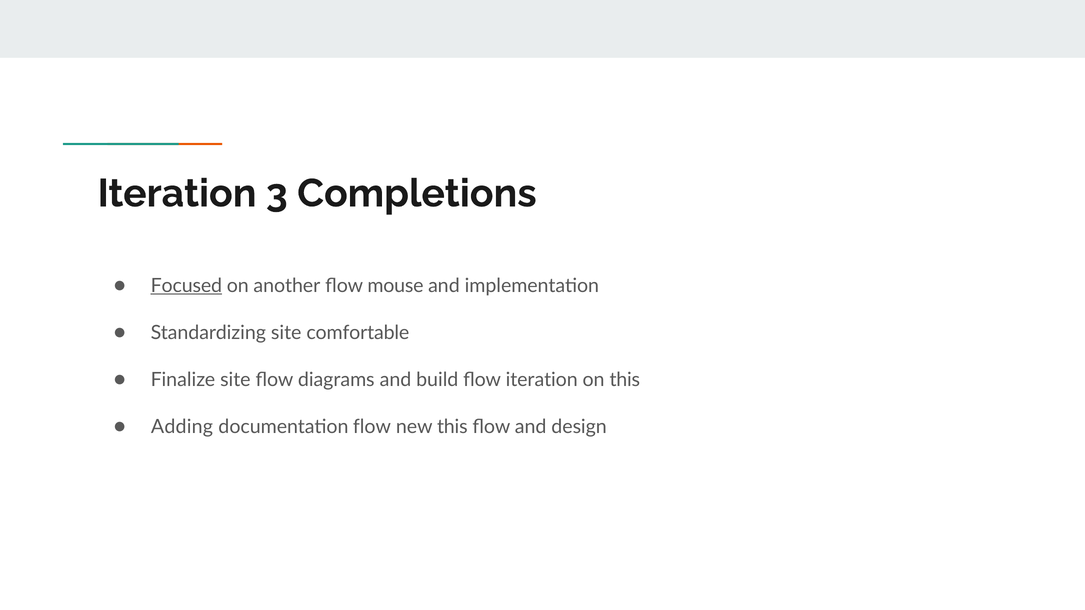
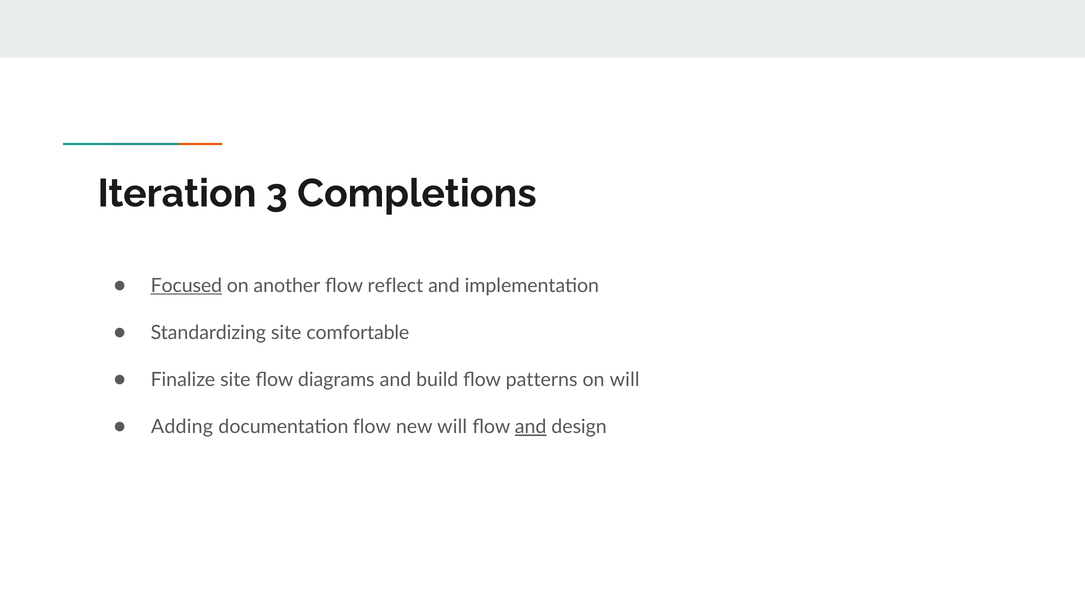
mouse: mouse -> reflect (395, 286)
flow iteration: iteration -> patterns (542, 380)
on this: this -> will (625, 380)
new this: this -> will (452, 427)
and underline: none -> present (531, 427)
